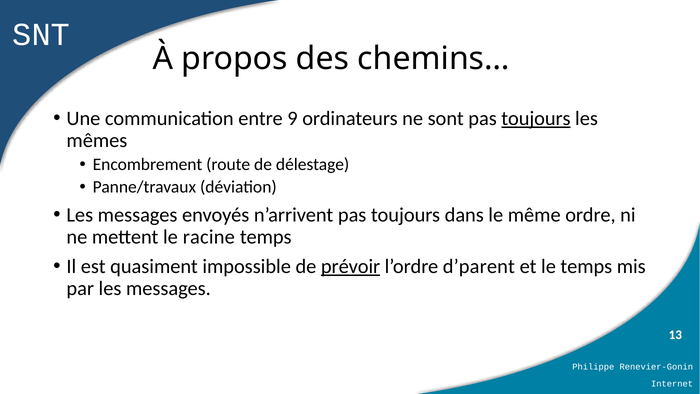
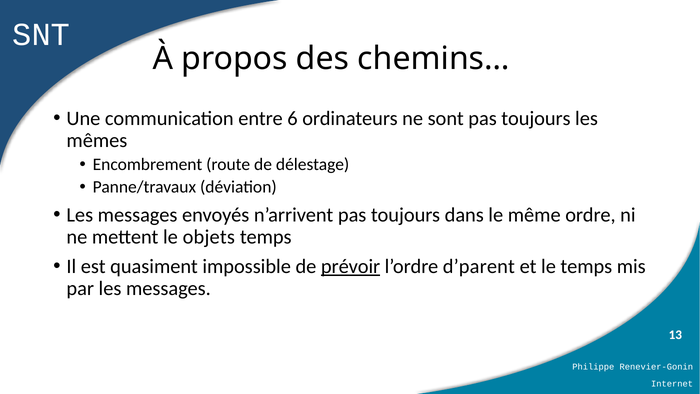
9: 9 -> 6 (292, 118)
toujours underline: present -> none (536, 118)
racine: racine -> objets (209, 237)
